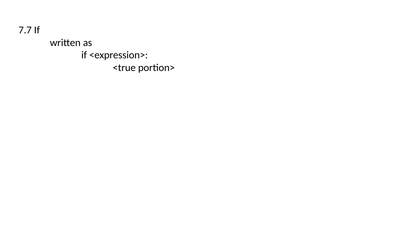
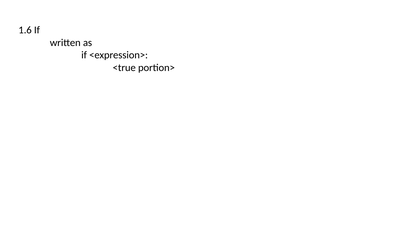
7.7: 7.7 -> 1.6 (25, 30)
